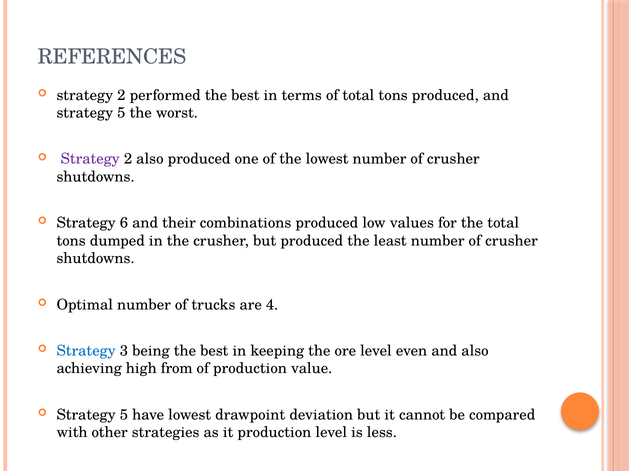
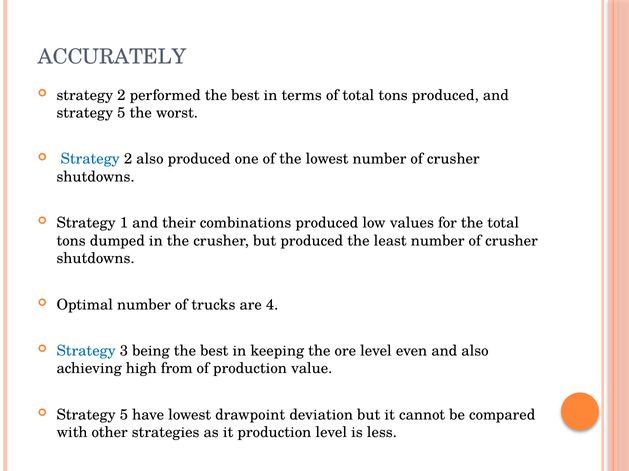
REFERENCES: REFERENCES -> ACCURATELY (112, 57)
Strategy colour: purple -> blue (90, 159)
6: 6 -> 1 (124, 223)
